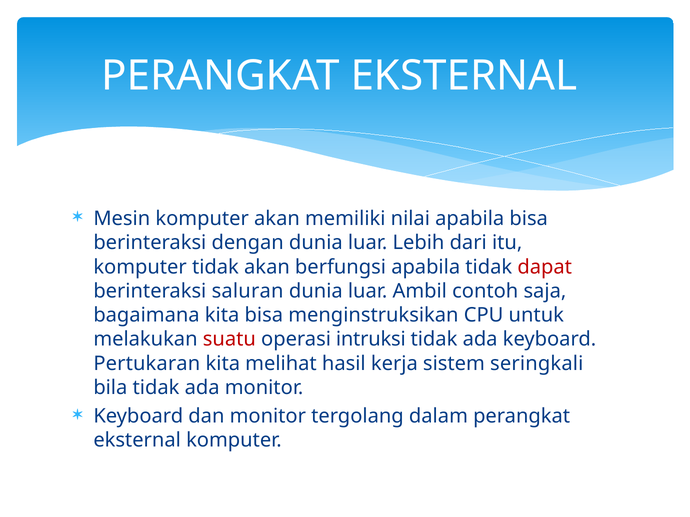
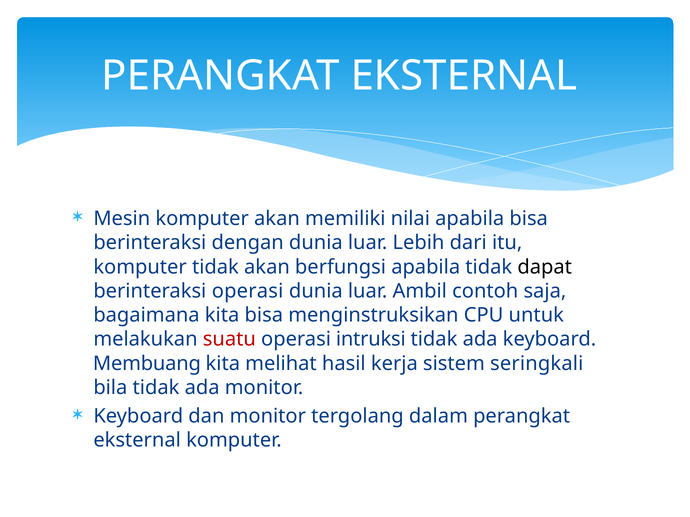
dapat colour: red -> black (545, 267)
berinteraksi saluran: saluran -> operasi (248, 291)
Pertukaran: Pertukaran -> Membuang (147, 364)
